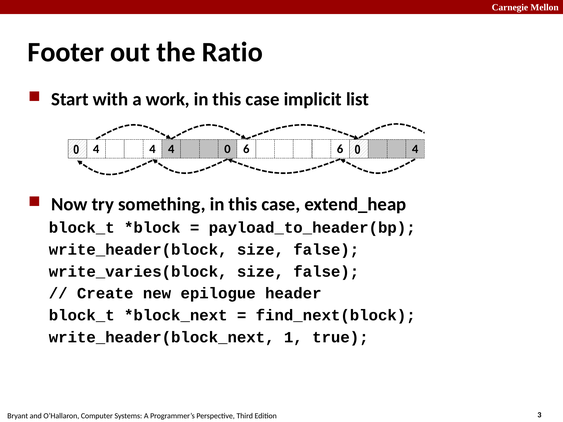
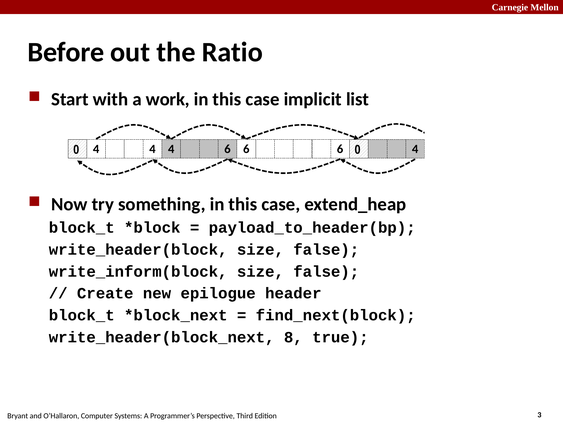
Footer: Footer -> Before (66, 52)
4 4 0: 0 -> 6 (227, 149)
write_varies(block: write_varies(block -> write_inform(block (138, 272)
1: 1 -> 8 (293, 337)
